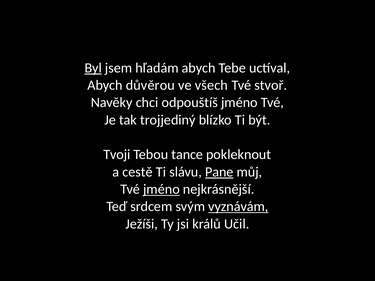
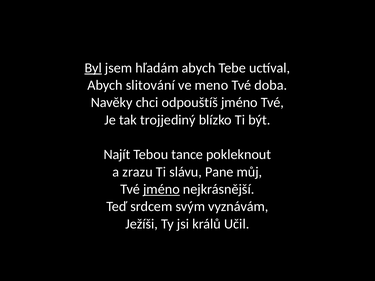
důvěrou: důvěrou -> slitování (150, 85)
všech: všech -> meno (211, 85)
stvoř: stvoř -> doba (271, 85)
Tvoji: Tvoji -> Najít (117, 155)
cestě: cestě -> zrazu (138, 172)
Pane underline: present -> none (219, 172)
vyznávám underline: present -> none (238, 207)
